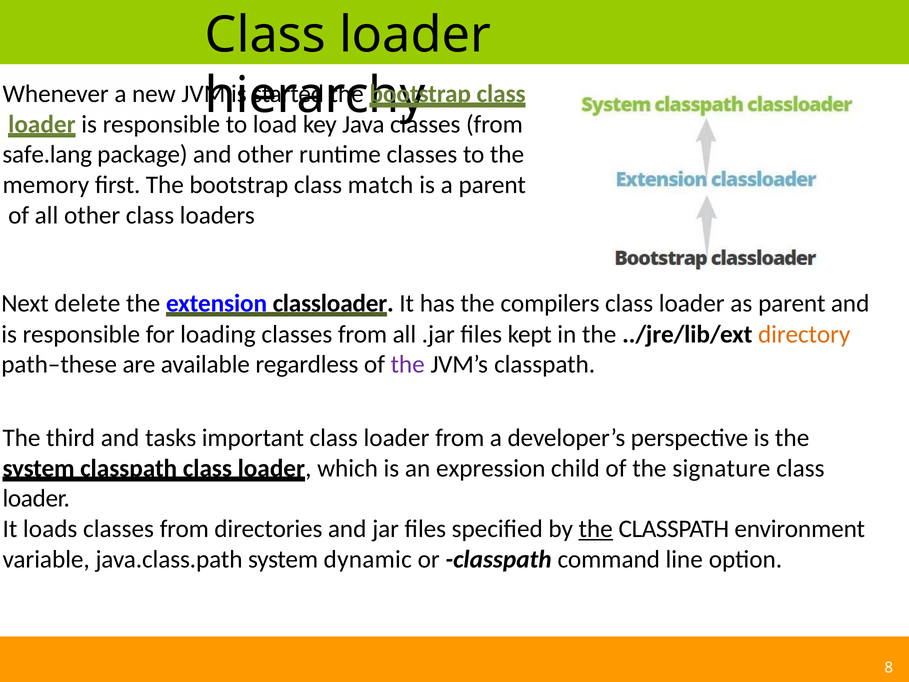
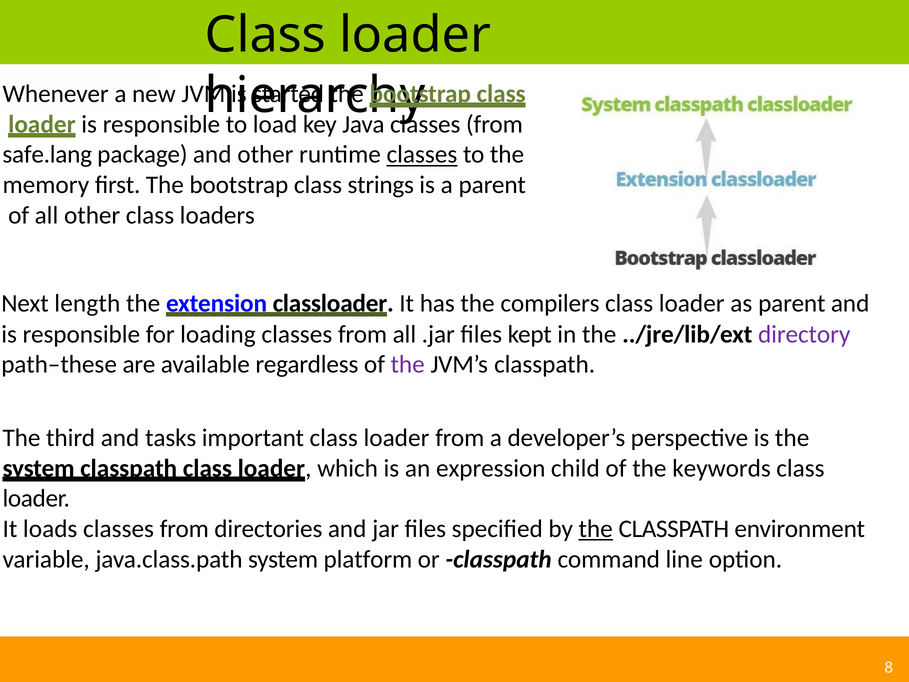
classes underline: none -> present (422, 155)
match: match -> strings (381, 185)
delete: delete -> length (87, 303)
directory colour: orange -> purple (804, 334)
signature: signature -> keywords (722, 468)
dynamic: dynamic -> platform (368, 559)
